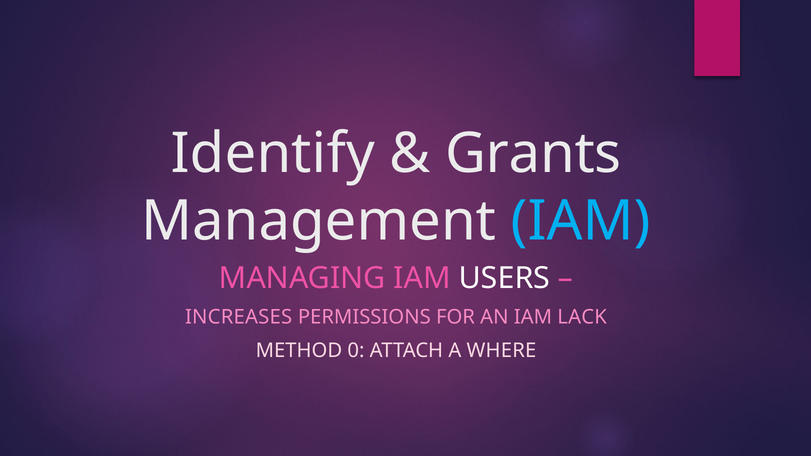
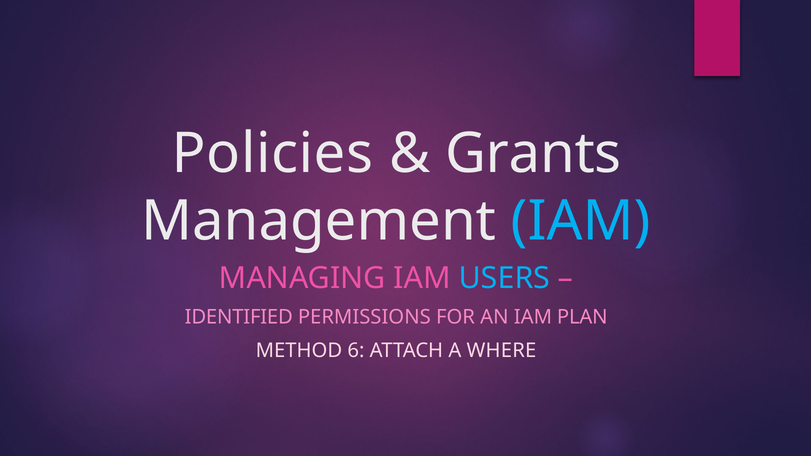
Identify: Identify -> Policies (273, 154)
USERS colour: white -> light blue (504, 278)
INCREASES: INCREASES -> IDENTIFIED (239, 317)
LACK: LACK -> PLAN (582, 317)
0: 0 -> 6 (356, 351)
